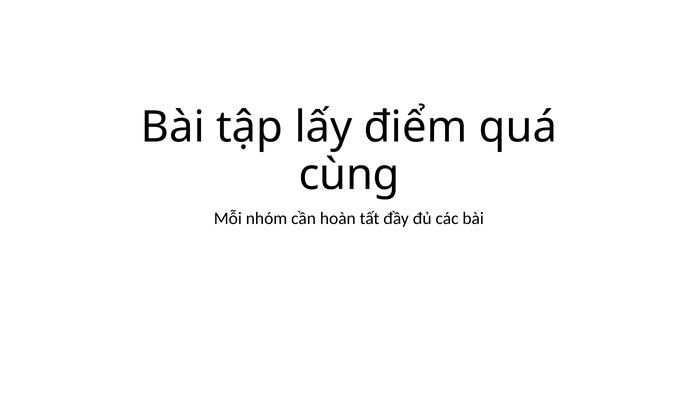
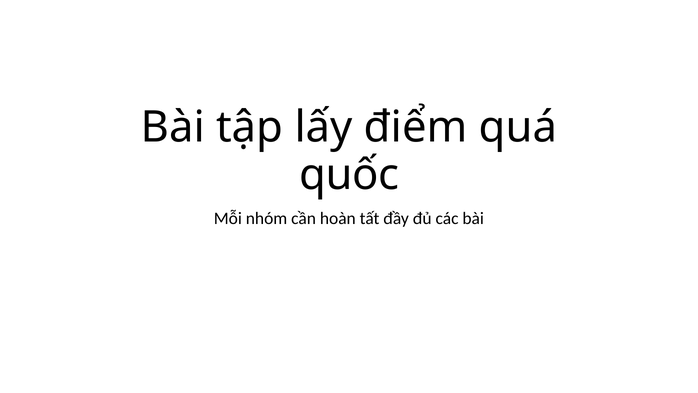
cùng: cùng -> quốc (349, 174)
